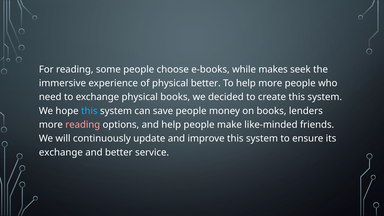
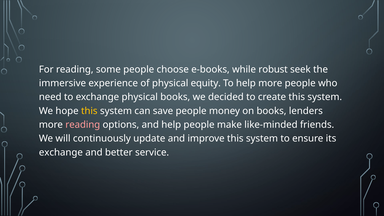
makes: makes -> robust (273, 69)
physical better: better -> equity (206, 83)
this colour: light blue -> yellow (89, 111)
